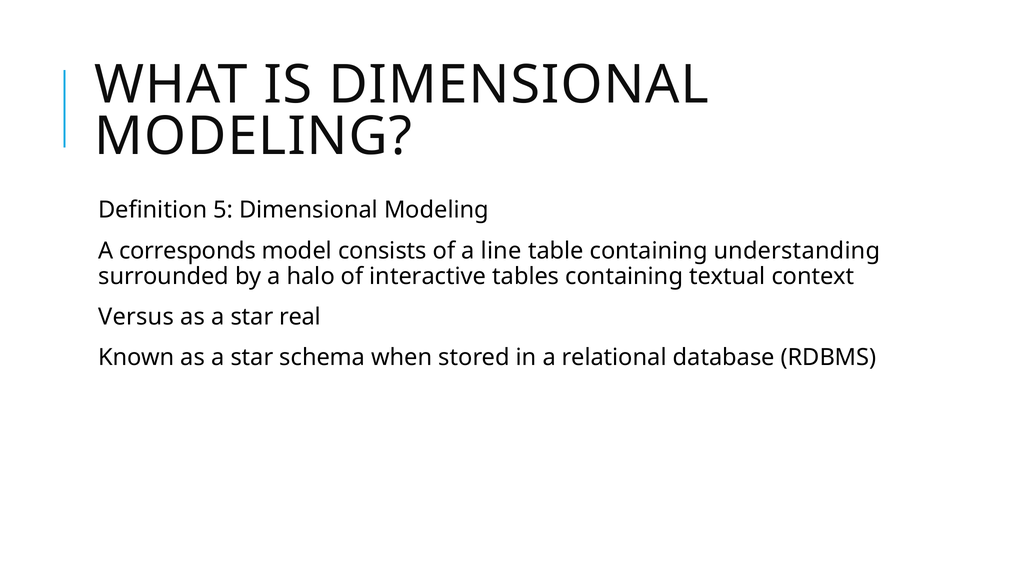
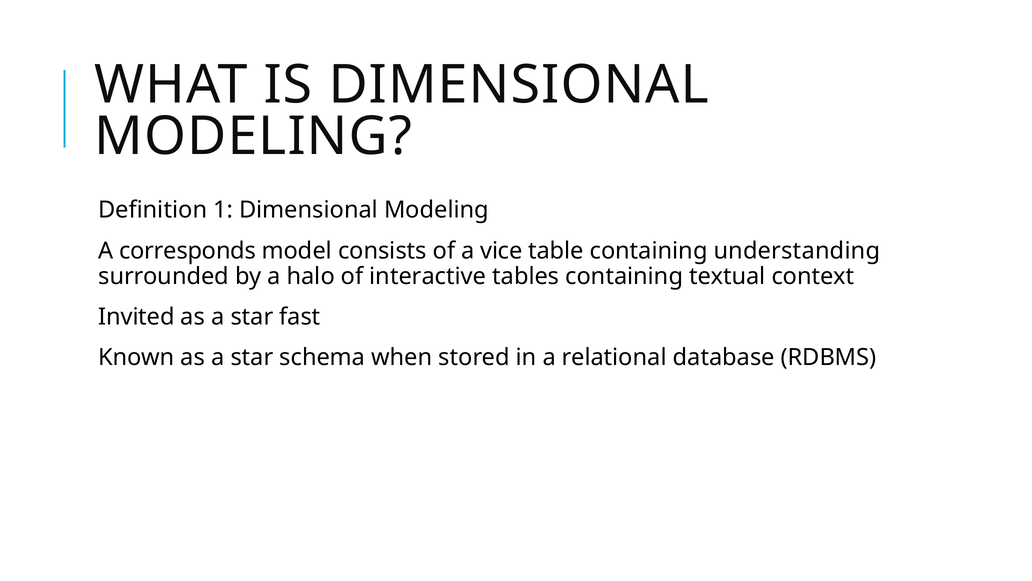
5: 5 -> 1 (223, 210)
line: line -> vice (501, 251)
Versus: Versus -> Invited (136, 317)
real: real -> fast (300, 317)
